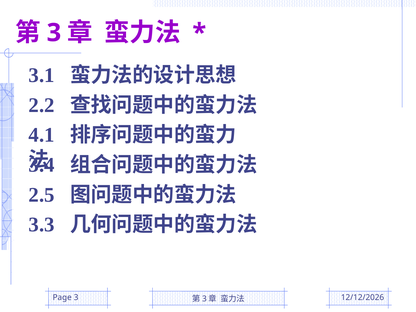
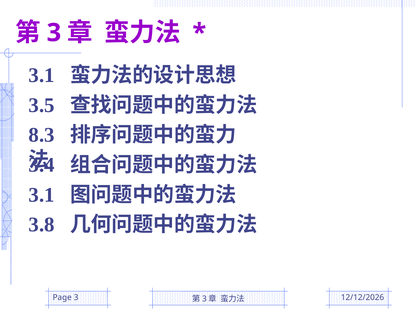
2.2: 2.2 -> 3.5 (42, 105)
4.1: 4.1 -> 8.3 (42, 135)
2.5: 2.5 -> 3.1 (42, 195)
3.3: 3.3 -> 3.8 (42, 225)
